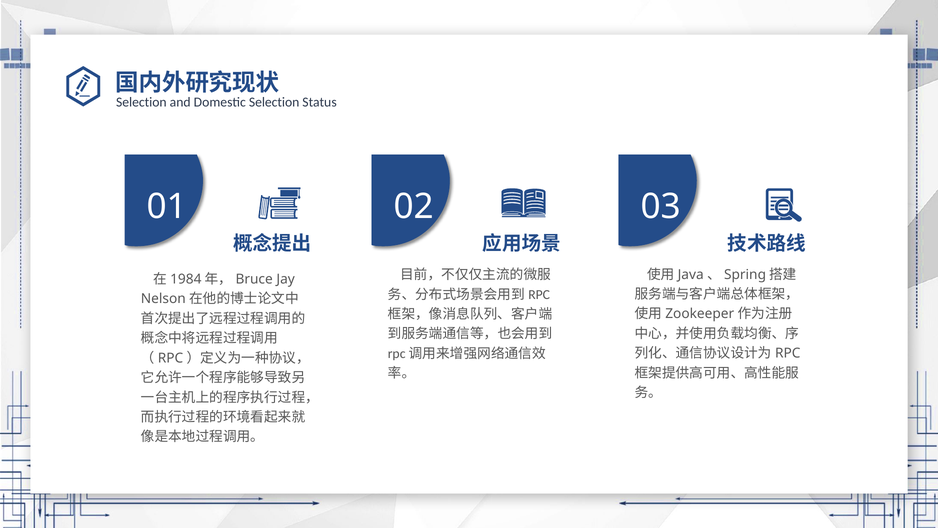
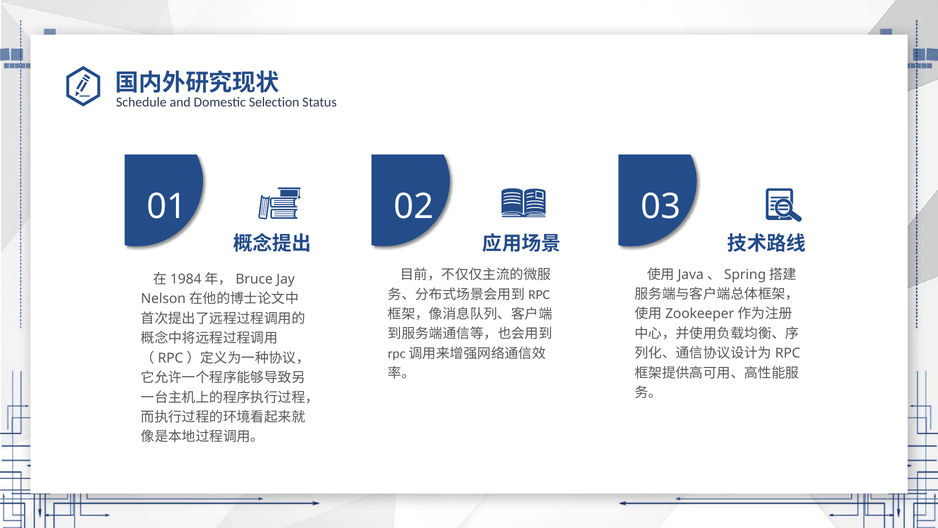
Selection: Selection -> Schedule (141, 102)
